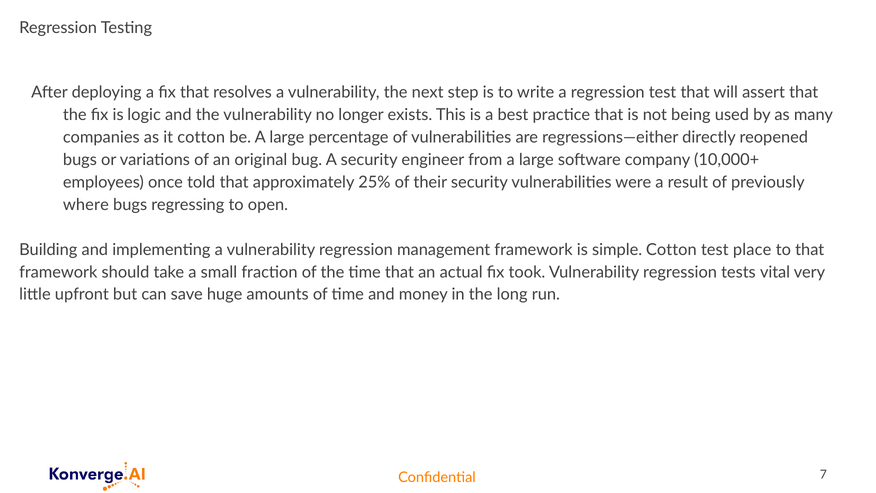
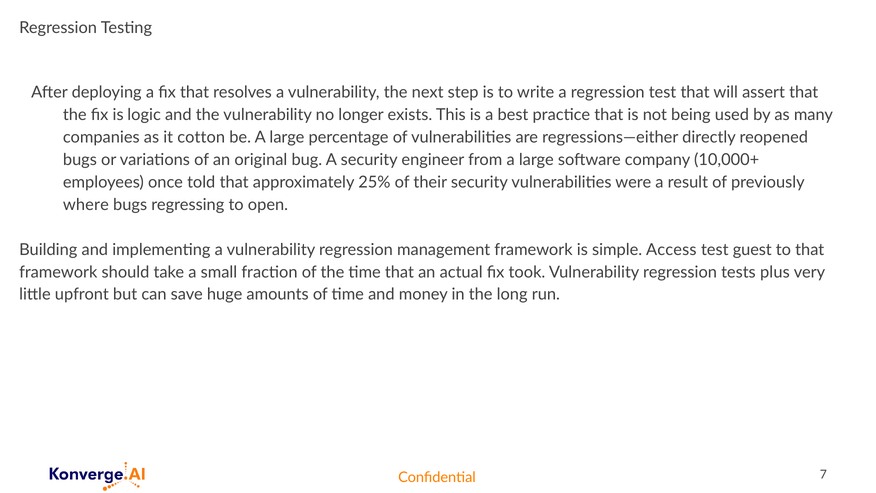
simple Cotton: Cotton -> Access (671, 249)
place: place -> guest (752, 249)
vital: vital -> plus (775, 272)
